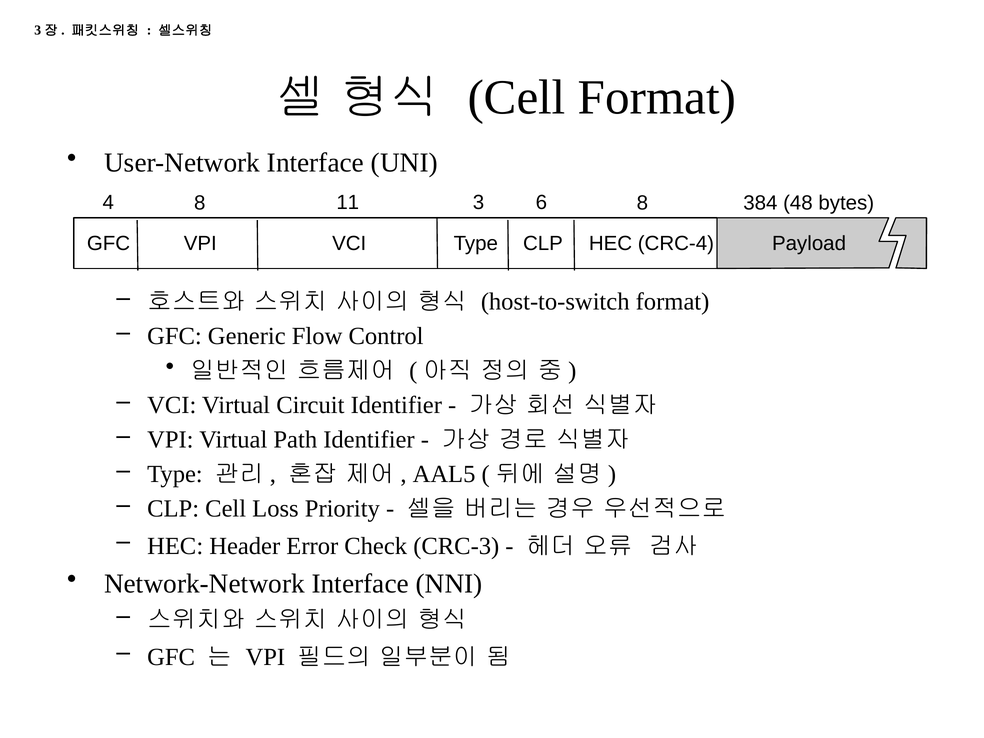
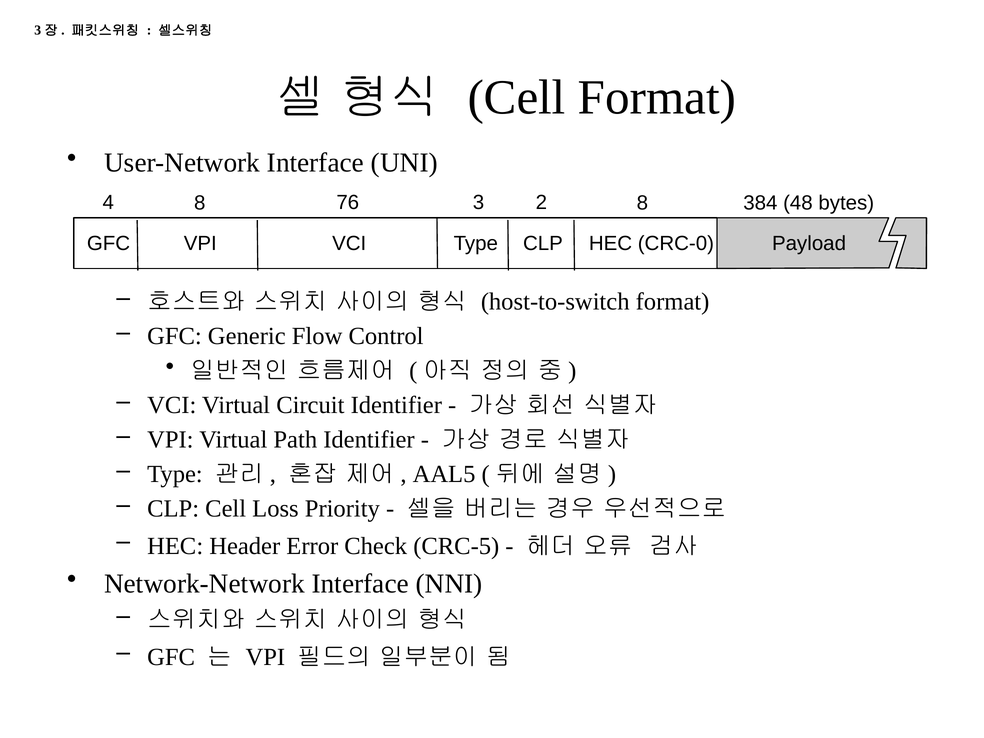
11: 11 -> 76 (348, 202)
6: 6 -> 2 (541, 202)
CRC-4: CRC-4 -> CRC-0 (676, 243)
CRC-3: CRC-3 -> CRC-5 (456, 546)
